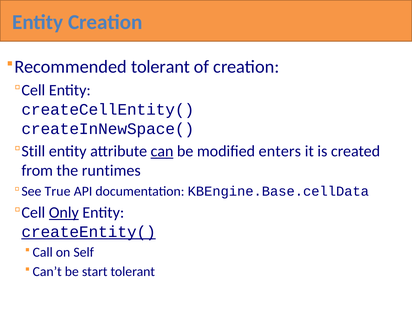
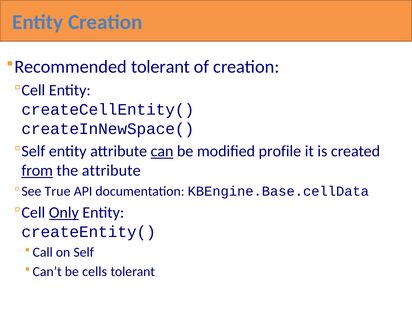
Still: Still -> Self (33, 151)
enters: enters -> profile (280, 151)
from underline: none -> present (37, 170)
the runtimes: runtimes -> attribute (111, 170)
createEntity( underline: present -> none (89, 232)
start: start -> cells (95, 272)
